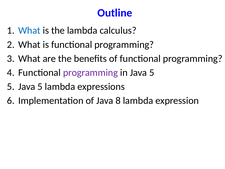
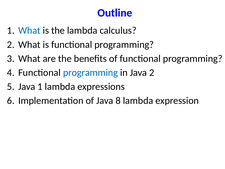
programming colour: purple -> blue (90, 72)
in Java 5: 5 -> 2 (152, 72)
5: 5 -> 1 (40, 87)
